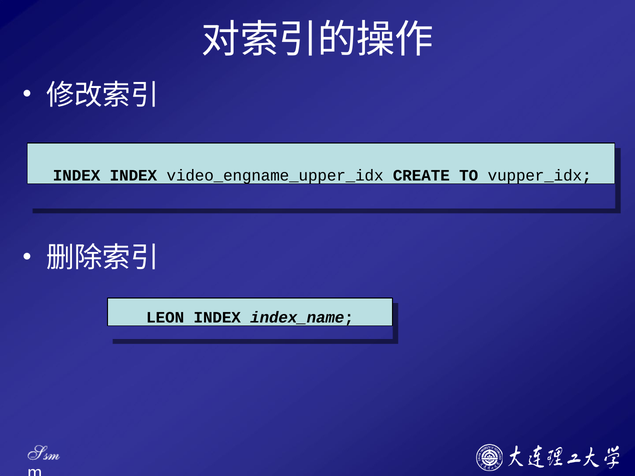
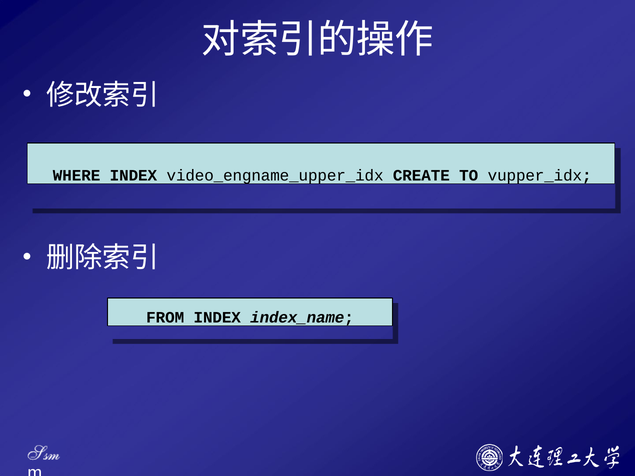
INDEX: INDEX -> WHERE (77, 175)
LEON: LEON -> FROM (165, 317)
